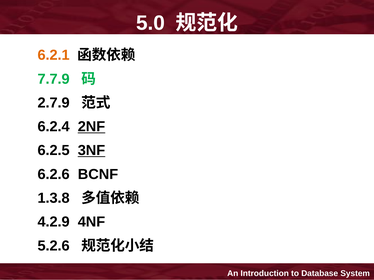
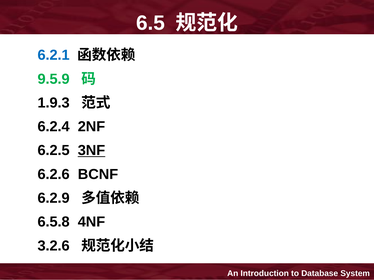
5.0: 5.0 -> 6.5 (150, 23)
6.2.1 colour: orange -> blue (54, 55)
7.7.9: 7.7.9 -> 9.5.9 (54, 79)
2.7.9: 2.7.9 -> 1.9.3 (54, 103)
2NF underline: present -> none (92, 127)
1.3.8: 1.3.8 -> 6.2.9 (54, 198)
4.2.9: 4.2.9 -> 6.5.8 (54, 222)
5.2.6: 5.2.6 -> 3.2.6 (54, 246)
